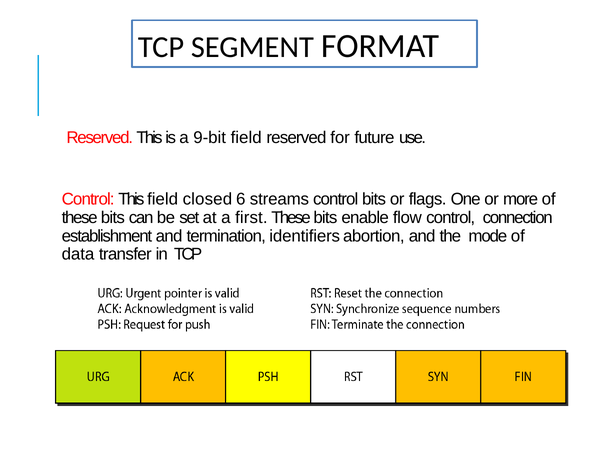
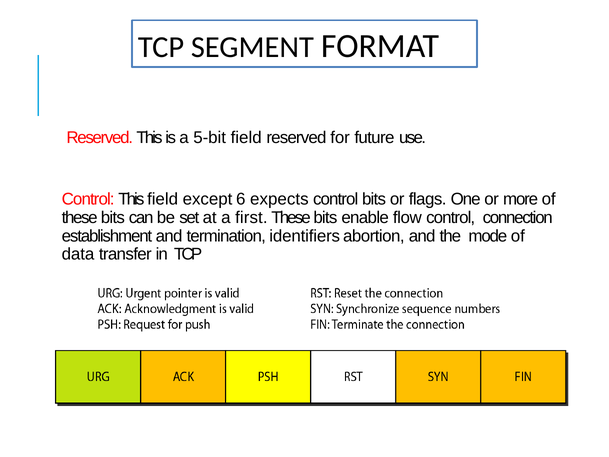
9-bit: 9-bit -> 5-bit (210, 137)
closed: closed -> except (207, 199)
streams: streams -> expects (279, 199)
